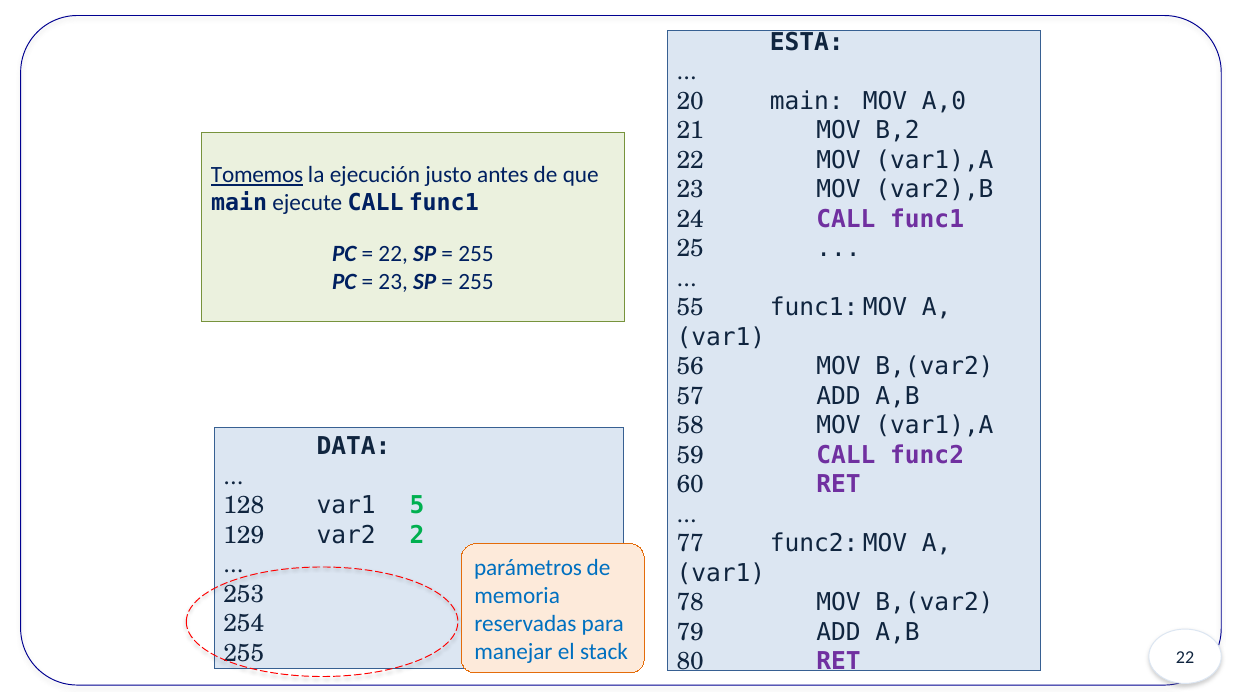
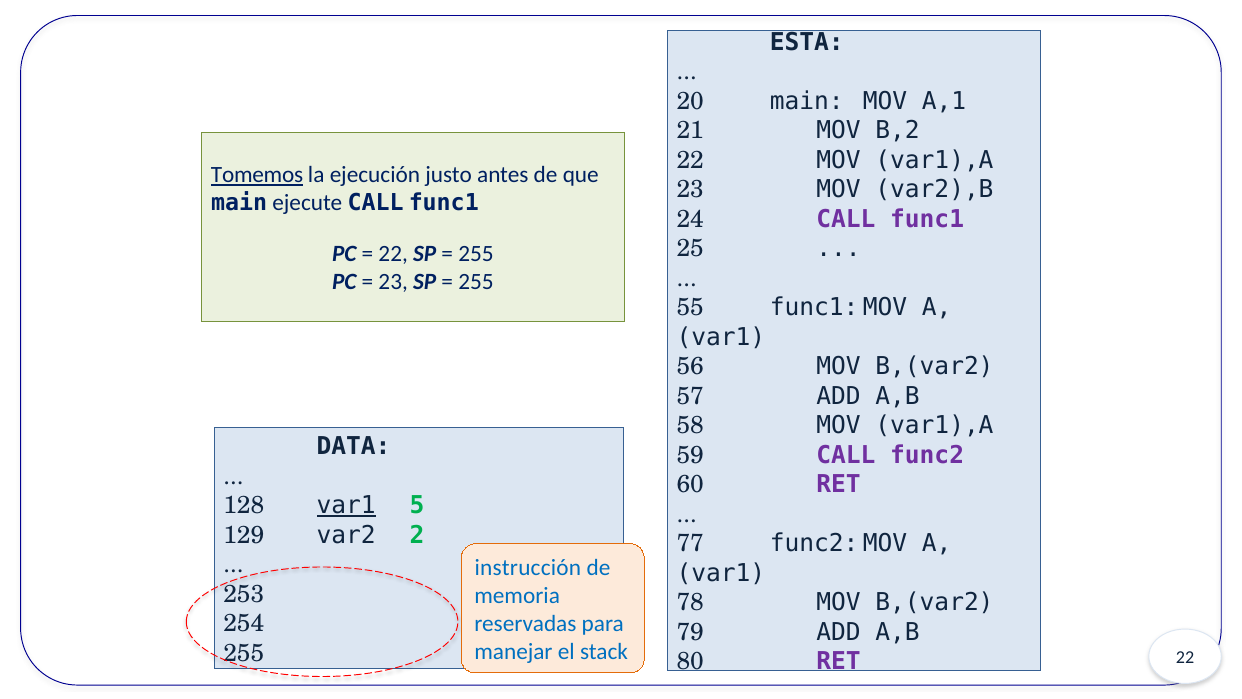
A,0: A,0 -> A,1 (944, 101)
var1 underline: none -> present (346, 505)
parámetros: parámetros -> instrucción (528, 568)
